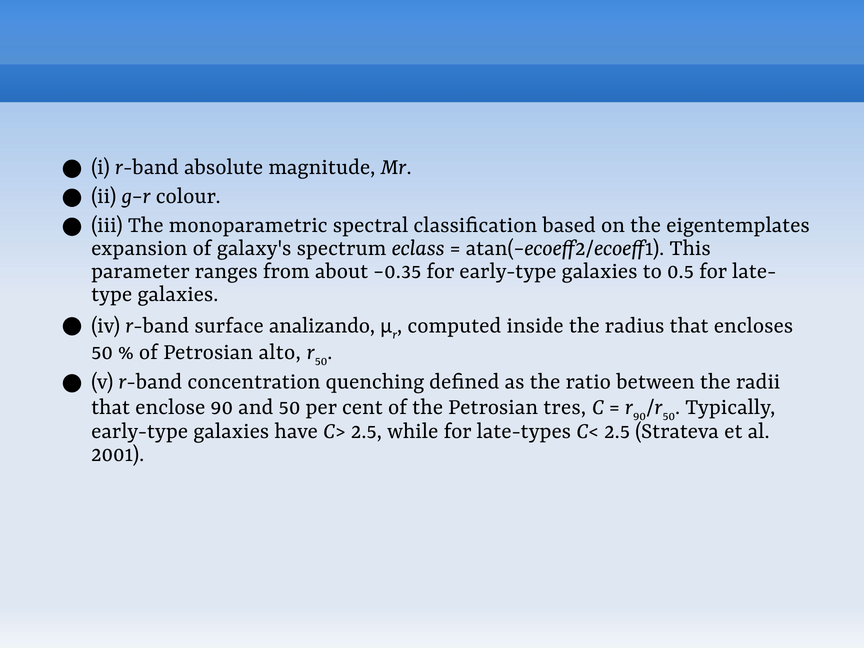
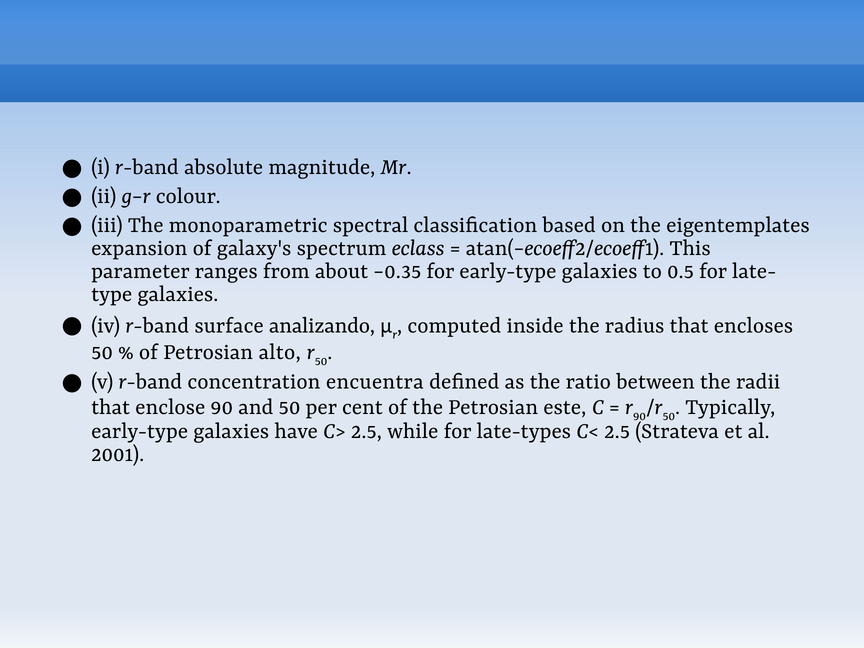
quenching: quenching -> encuentra (375, 381)
tres: tres -> este (565, 406)
